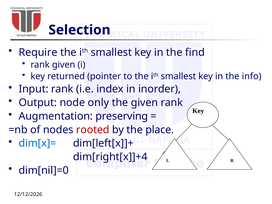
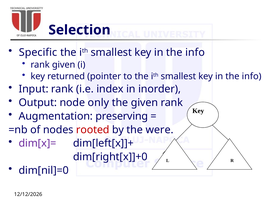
Require: Require -> Specific (38, 52)
find: find -> info (195, 52)
place: place -> were (160, 130)
dim[x]= colour: blue -> purple (38, 143)
dim[right[x]]+4: dim[right[x]]+4 -> dim[right[x]]+0 (110, 157)
